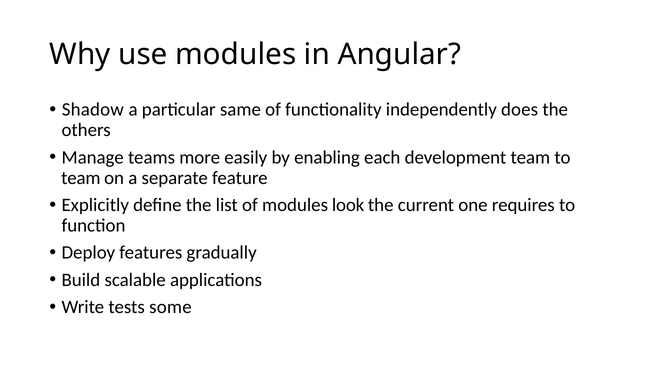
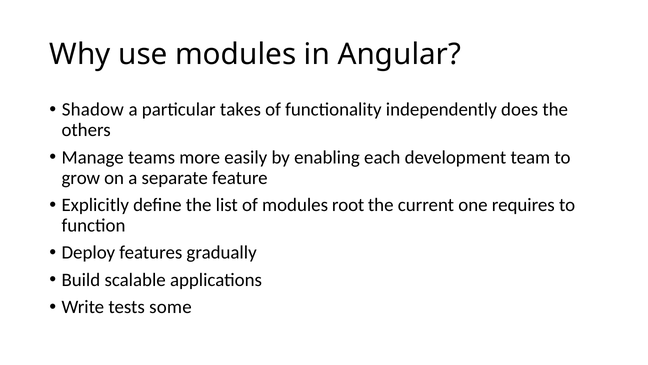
same: same -> takes (240, 110)
team: team -> grow (81, 178)
look: look -> root (348, 205)
